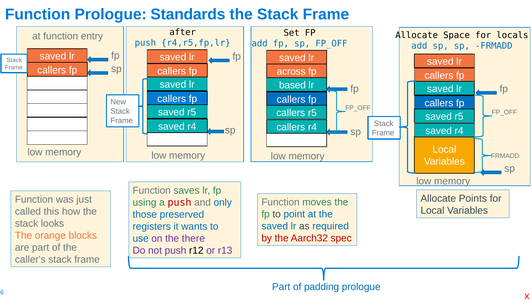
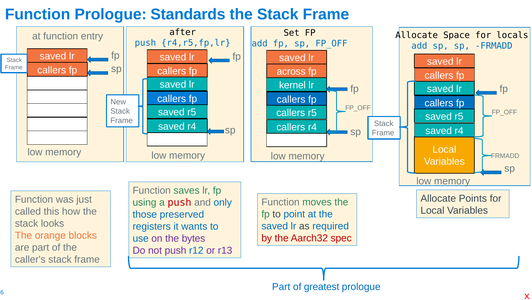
based: based -> kernel (292, 85)
there: there -> bytes (193, 238)
r12 colour: black -> blue (196, 250)
padding: padding -> greatest (322, 286)
